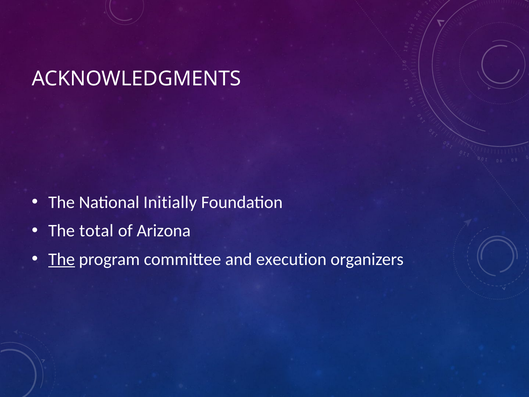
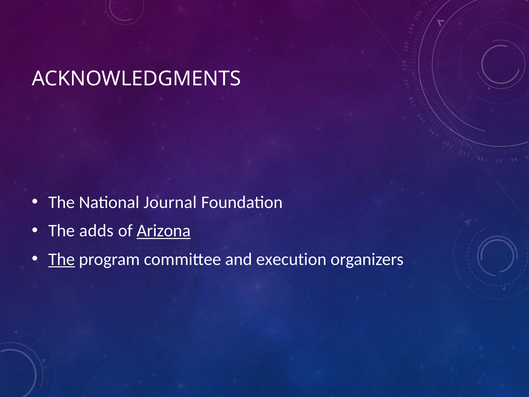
Initially: Initially -> Journal (170, 202)
total: total -> adds (96, 231)
Arizona underline: none -> present (164, 231)
